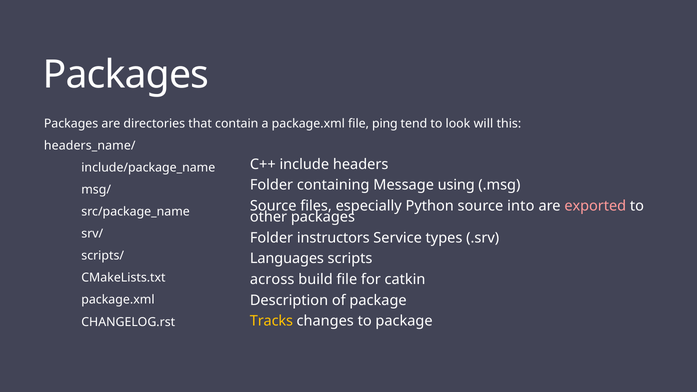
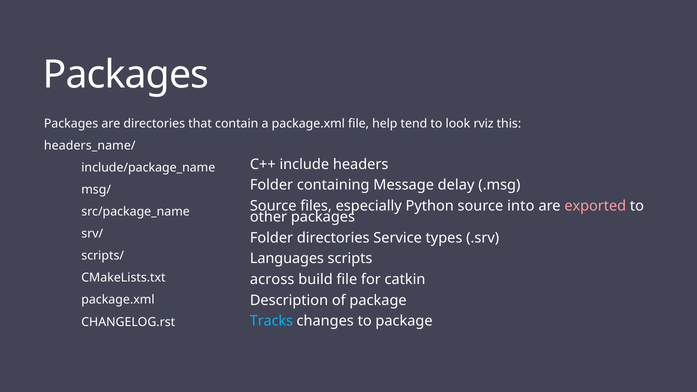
ping: ping -> help (385, 124)
will: will -> rviz (484, 124)
using: using -> delay (456, 185)
Folder instructors: instructors -> directories (333, 238)
Tracks colour: yellow -> light blue (271, 321)
